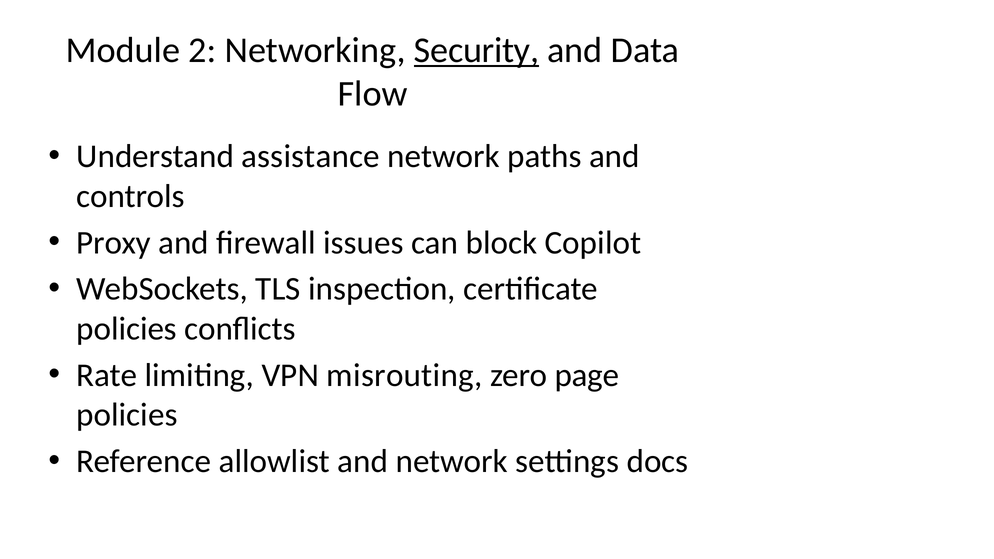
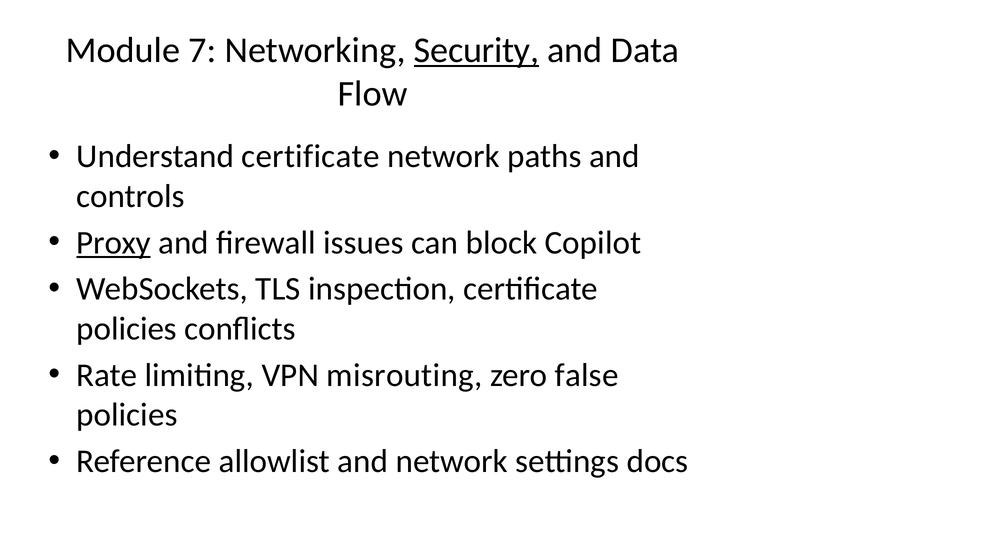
2: 2 -> 7 (202, 50)
Understand assistance: assistance -> certificate (310, 156)
Proxy underline: none -> present (114, 243)
page: page -> false (587, 375)
